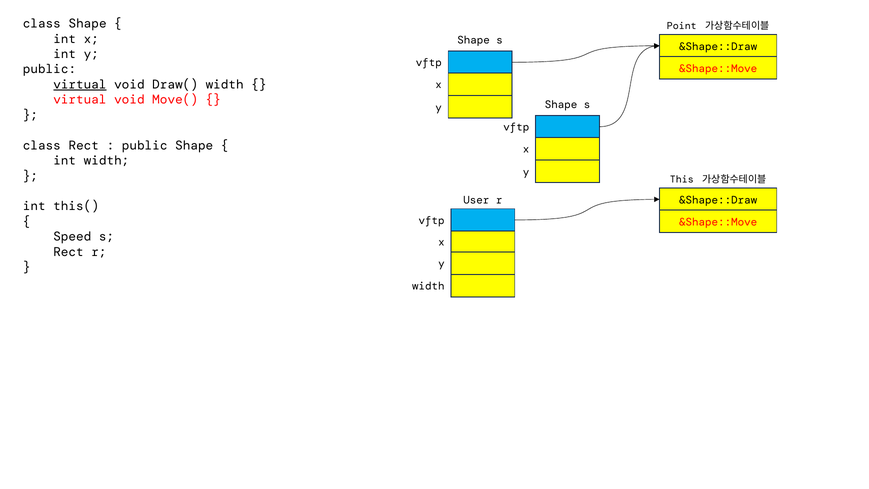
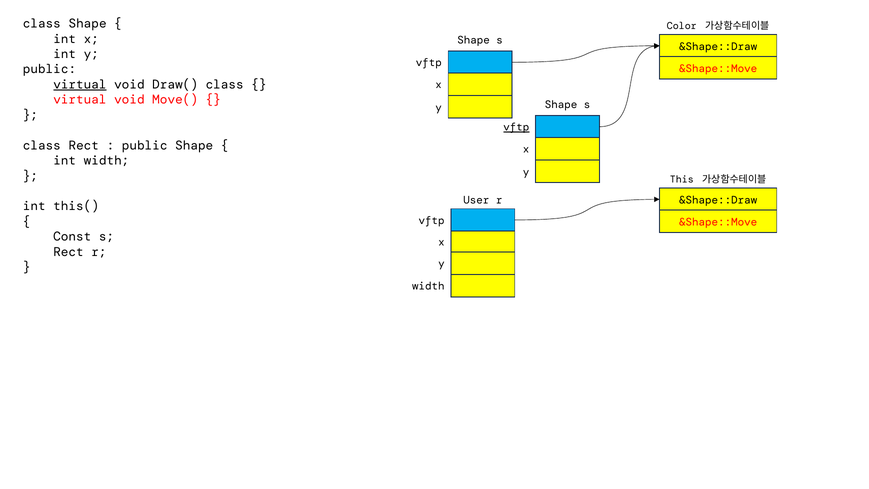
Point: Point -> Color (682, 26)
Draw( width: width -> class (225, 84)
vftp underline: none -> present (516, 127)
Speed: Speed -> Const (72, 237)
